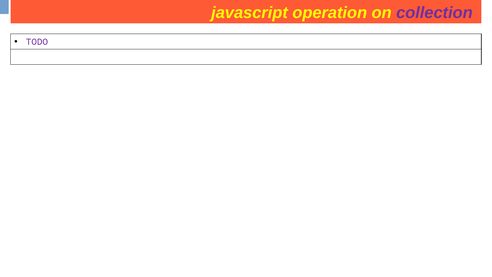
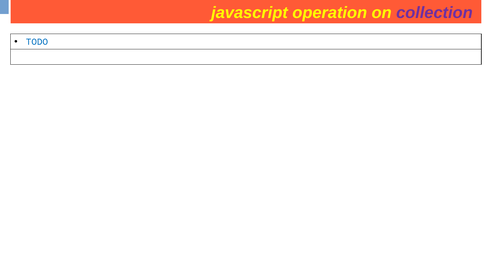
TODO colour: purple -> blue (37, 42)
